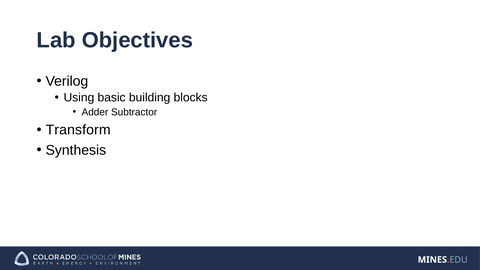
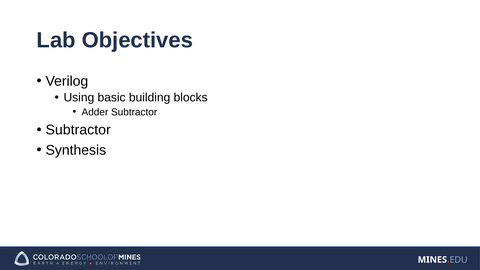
Transform: Transform -> Subtractor (78, 130)
